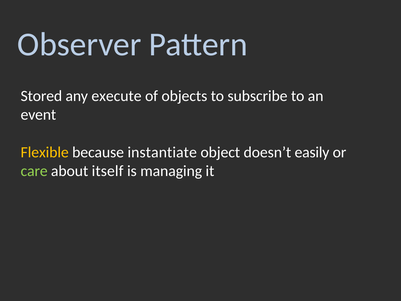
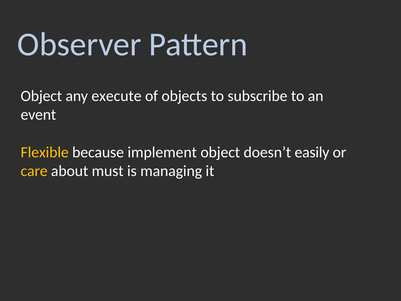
Stored: Stored -> Object (41, 96)
instantiate: instantiate -> implement (162, 152)
care colour: light green -> yellow (34, 171)
itself: itself -> must (108, 171)
